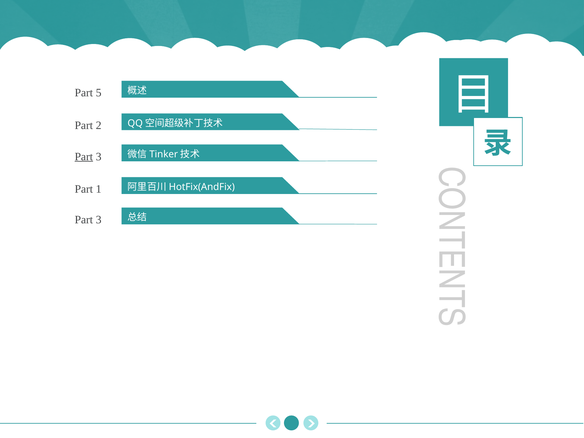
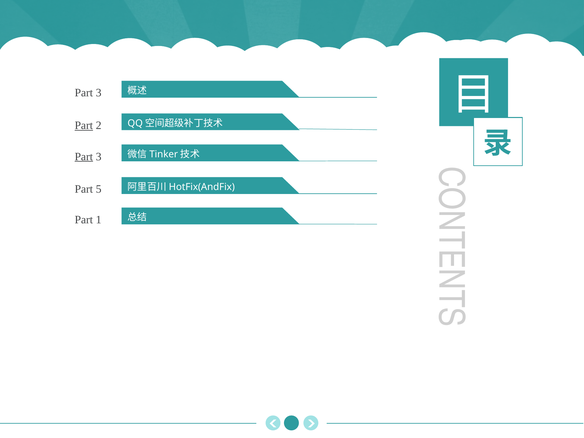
5: 5 -> 3 (99, 93)
Part underline: none -> present (84, 125)
1: 1 -> 5 (99, 189)
3: 3 -> 1 (99, 220)
